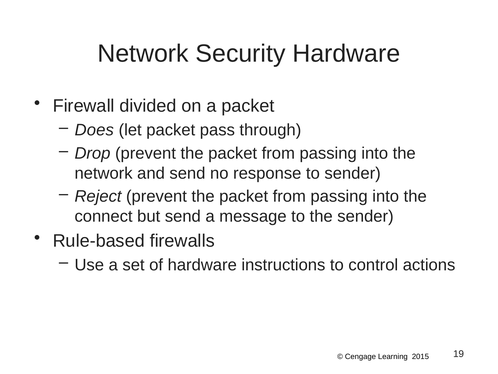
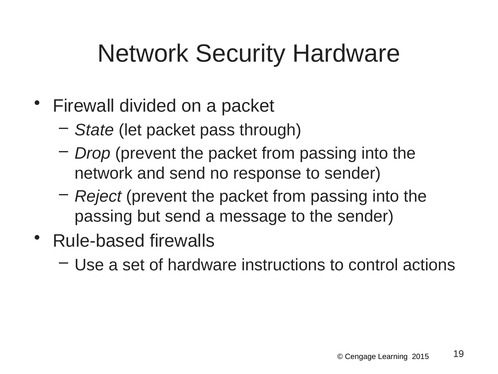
Does: Does -> State (94, 130)
connect: connect -> passing (103, 216)
